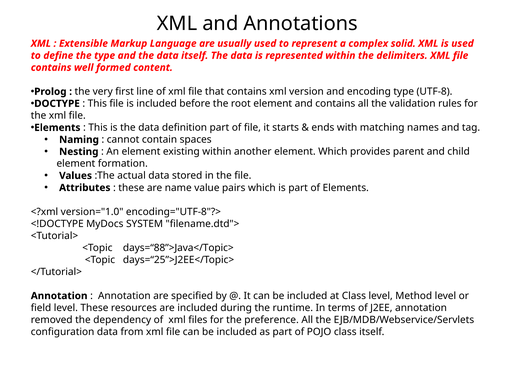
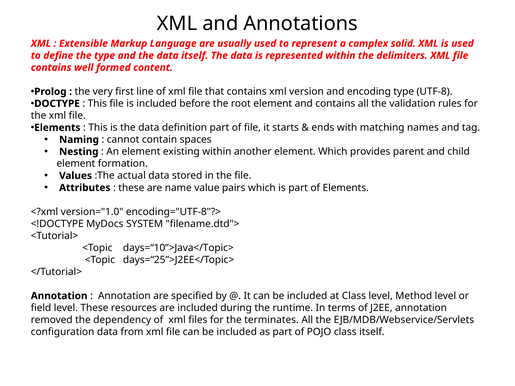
days=“88”>Java</Topic>: days=“88”>Java</Topic> -> days=“10”>Java</Topic> (178, 248)
preference: preference -> terminates (272, 320)
